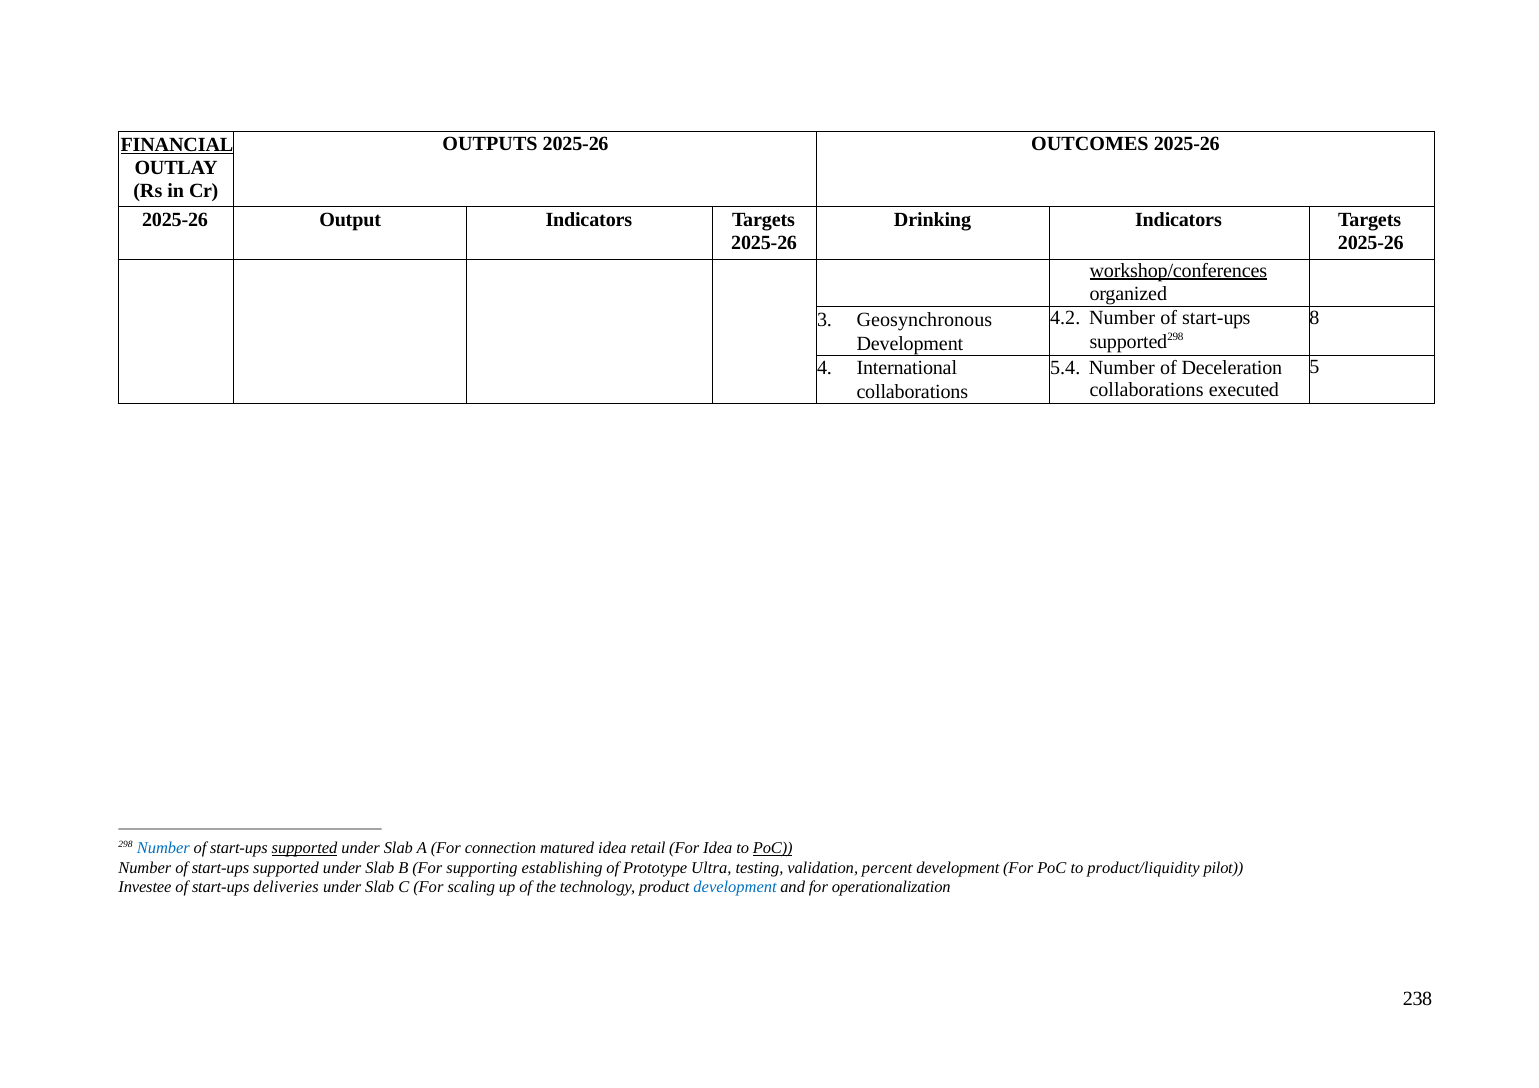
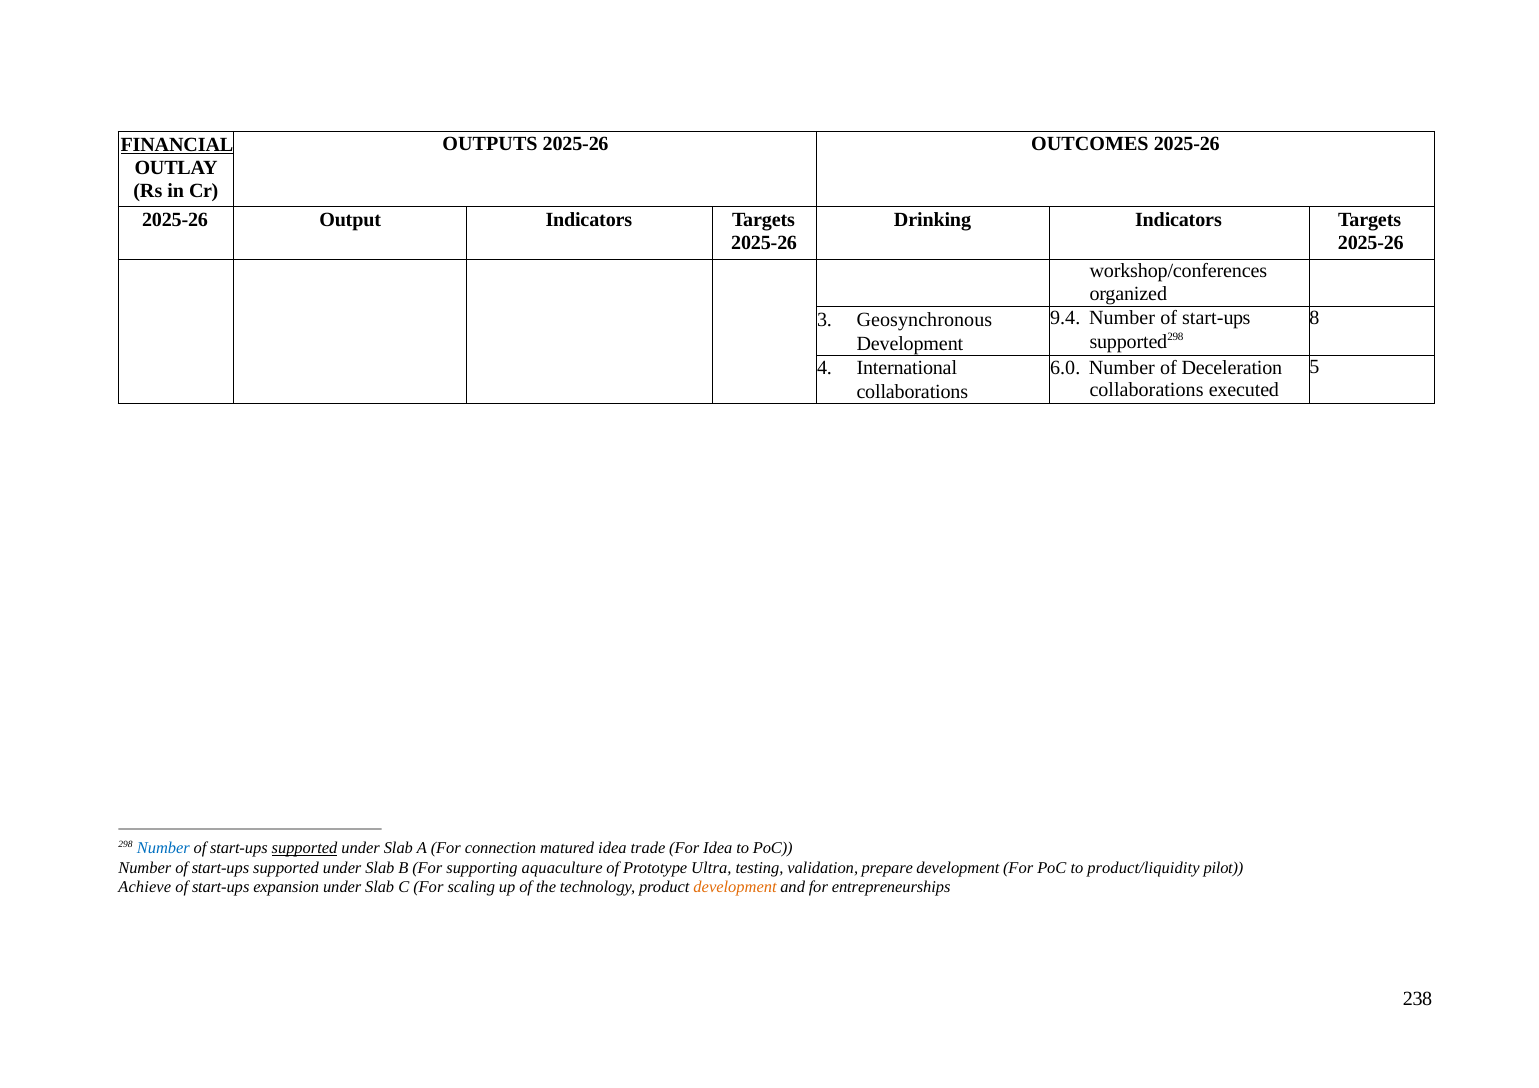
workshop/conferences underline: present -> none (1178, 270)
4.2: 4.2 -> 9.4 (1065, 318)
5.4: 5.4 -> 6.0 (1065, 367)
retail: retail -> trade (648, 848)
PoC underline: present -> none (773, 848)
establishing: establishing -> aquaculture (562, 868)
percent: percent -> prepare (887, 868)
Investee: Investee -> Achieve (145, 886)
deliveries: deliveries -> expansion (286, 886)
development colour: blue -> orange (735, 886)
operationalization: operationalization -> entrepreneurships (891, 886)
